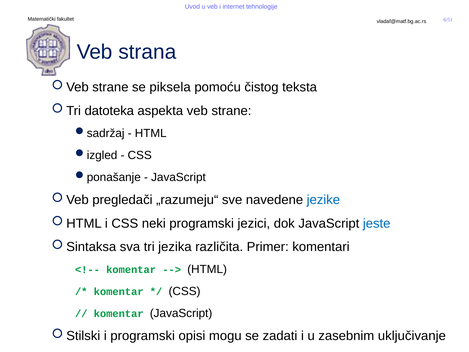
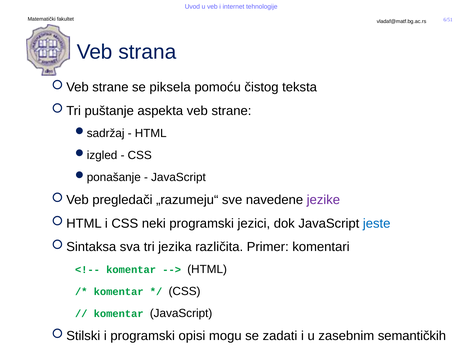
datoteka: datoteka -> puštanje (109, 111)
jezike colour: blue -> purple (323, 200)
uključivanje: uključivanje -> semantičkih (412, 336)
